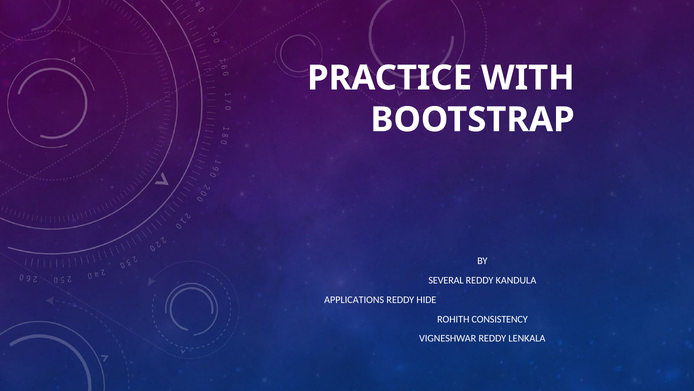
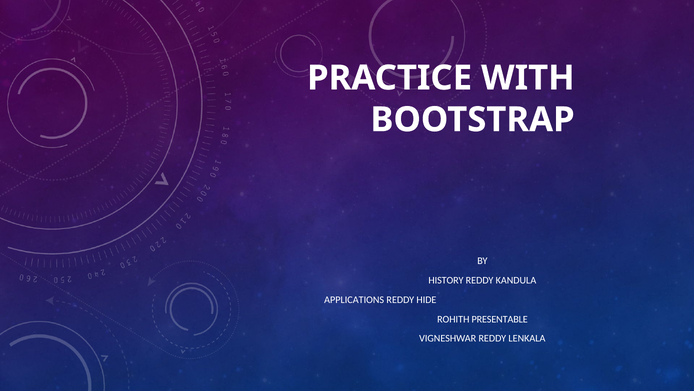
SEVERAL: SEVERAL -> HISTORY (446, 280)
CONSISTENCY: CONSISTENCY -> PRESENTABLE (500, 319)
